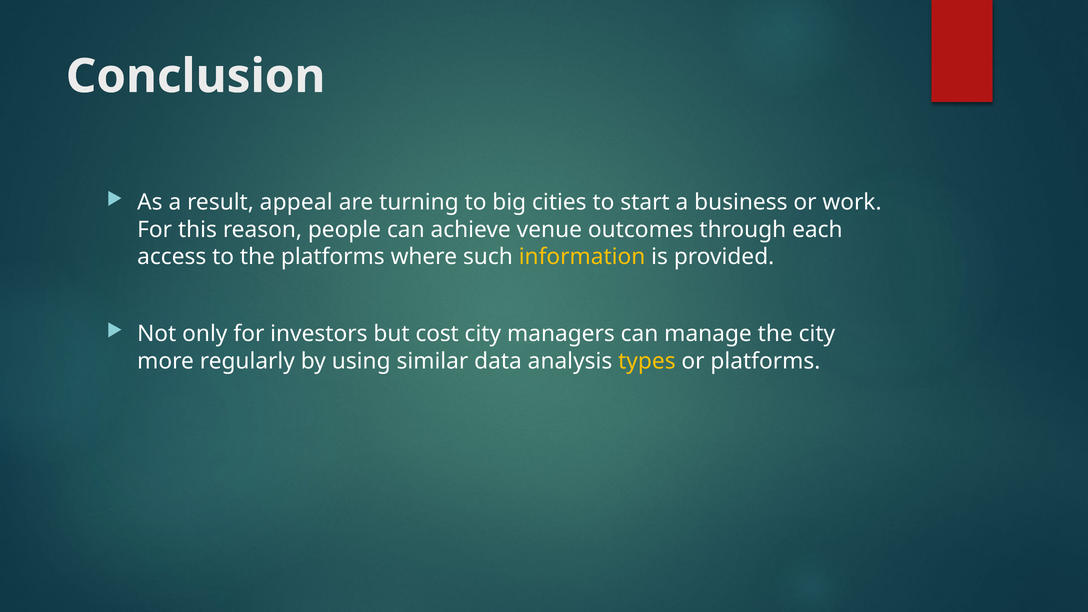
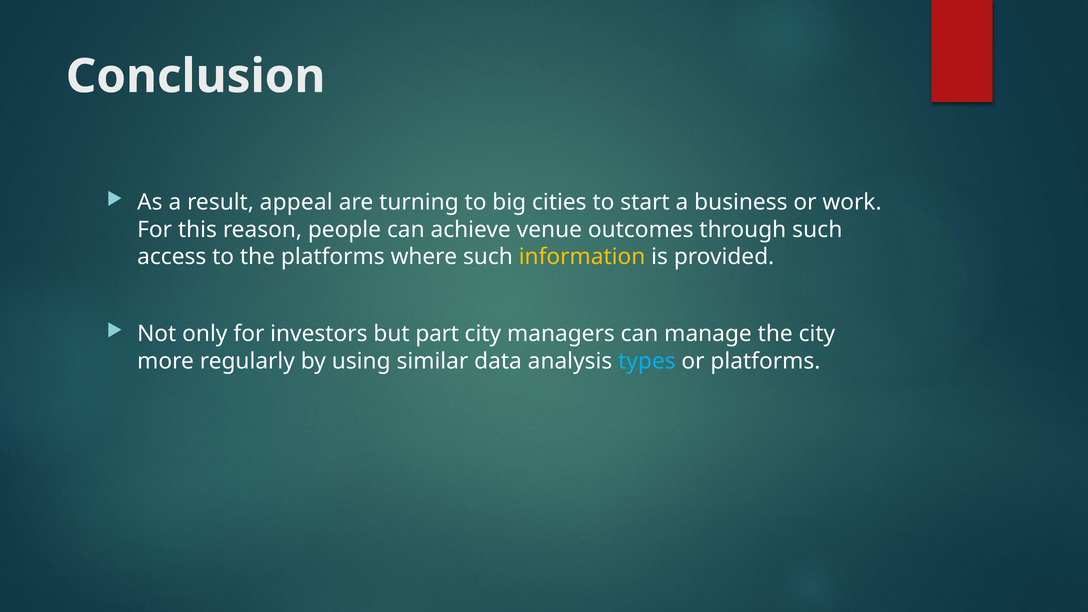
through each: each -> such (817, 230)
cost: cost -> part (437, 334)
types colour: yellow -> light blue (647, 361)
